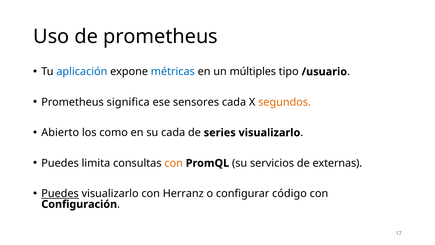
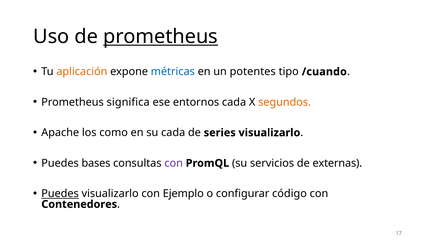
prometheus underline: none -> present (161, 37)
aplicación colour: blue -> orange (82, 72)
múltiples: múltiples -> potentes (253, 72)
/usuario: /usuario -> /cuando (324, 72)
sensores: sensores -> entornos (196, 102)
Abierto: Abierto -> Apache (60, 133)
limita: limita -> bases (96, 163)
con colour: orange -> purple (174, 163)
Herranz: Herranz -> Ejemplo (183, 193)
Configuración: Configuración -> Contenedores (79, 204)
